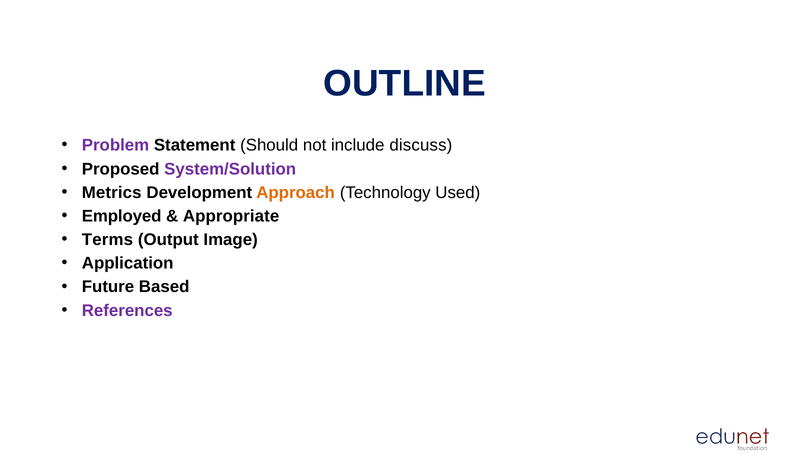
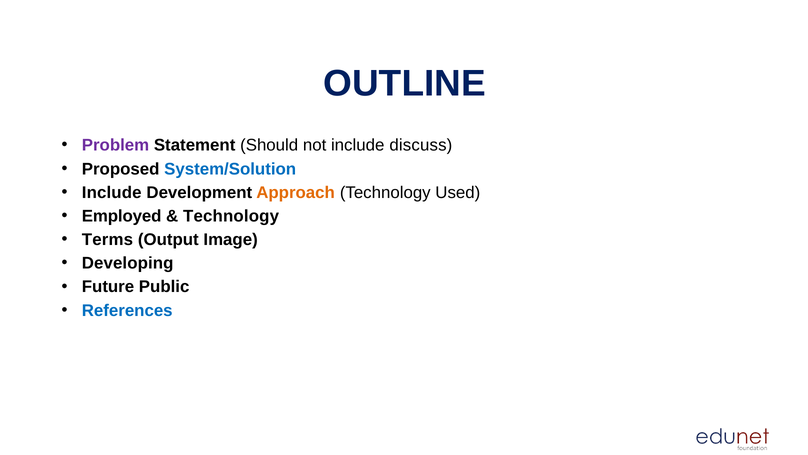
System/Solution colour: purple -> blue (230, 169)
Metrics: Metrics -> Include (112, 192)
Appropriate: Appropriate -> Technology (231, 216)
Application: Application -> Developing (128, 263)
Based: Based -> Public (164, 287)
References colour: purple -> blue (127, 310)
